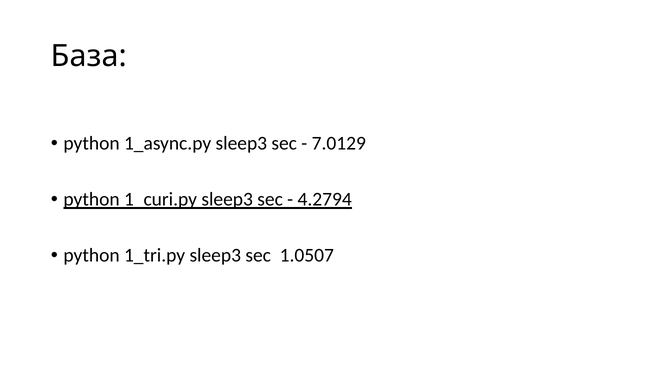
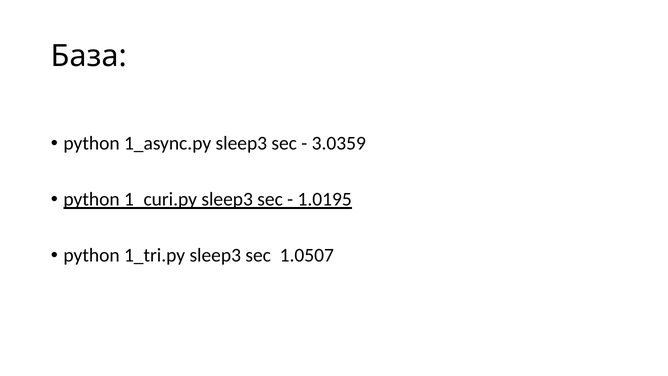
7.0129: 7.0129 -> 3.0359 (339, 143)
4.2794: 4.2794 -> 1.0195 (325, 199)
